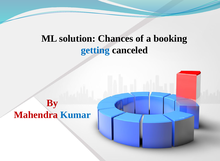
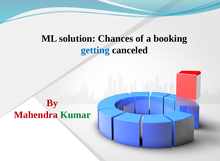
Kumar colour: blue -> green (75, 115)
